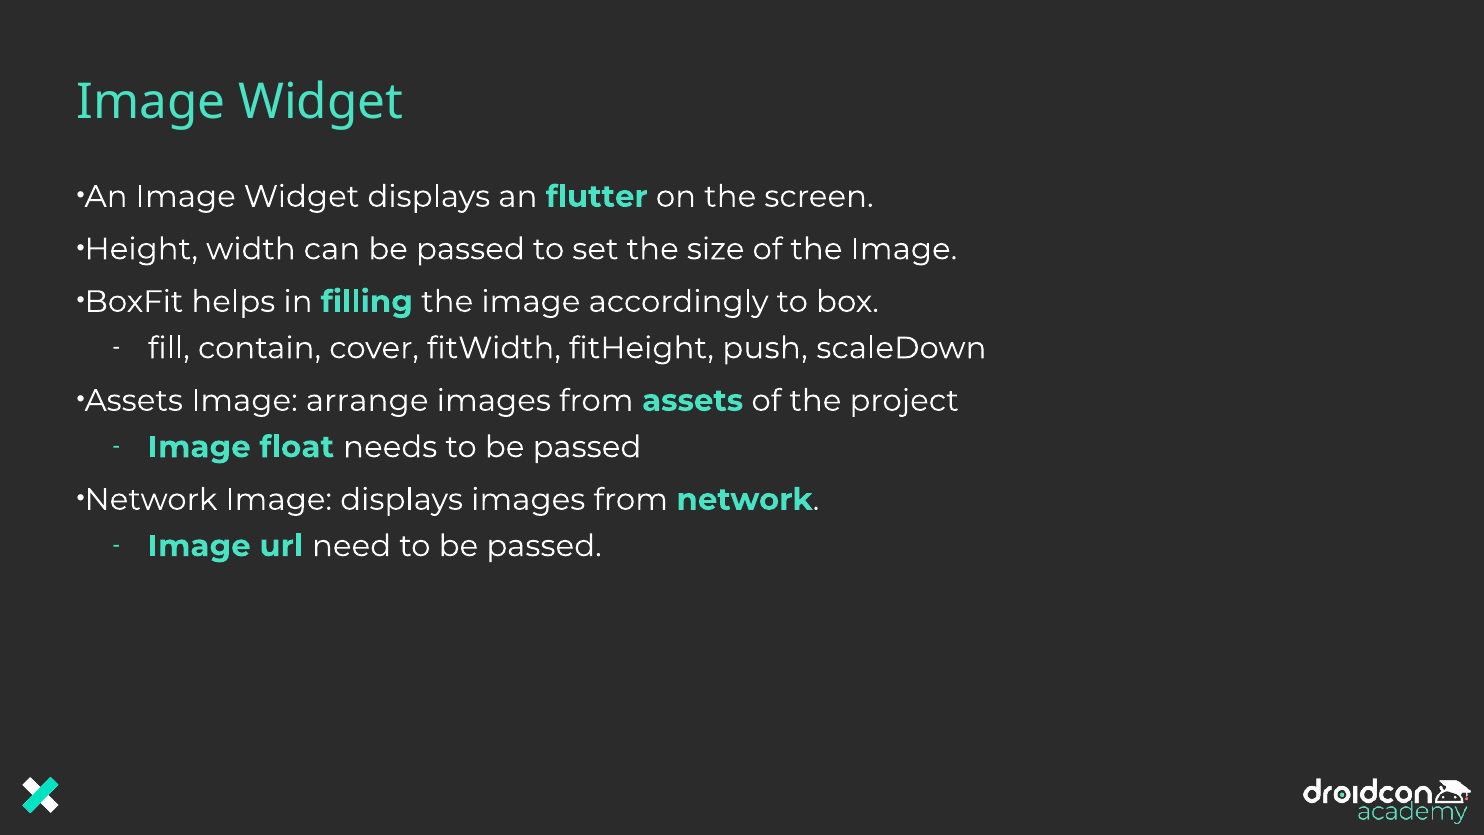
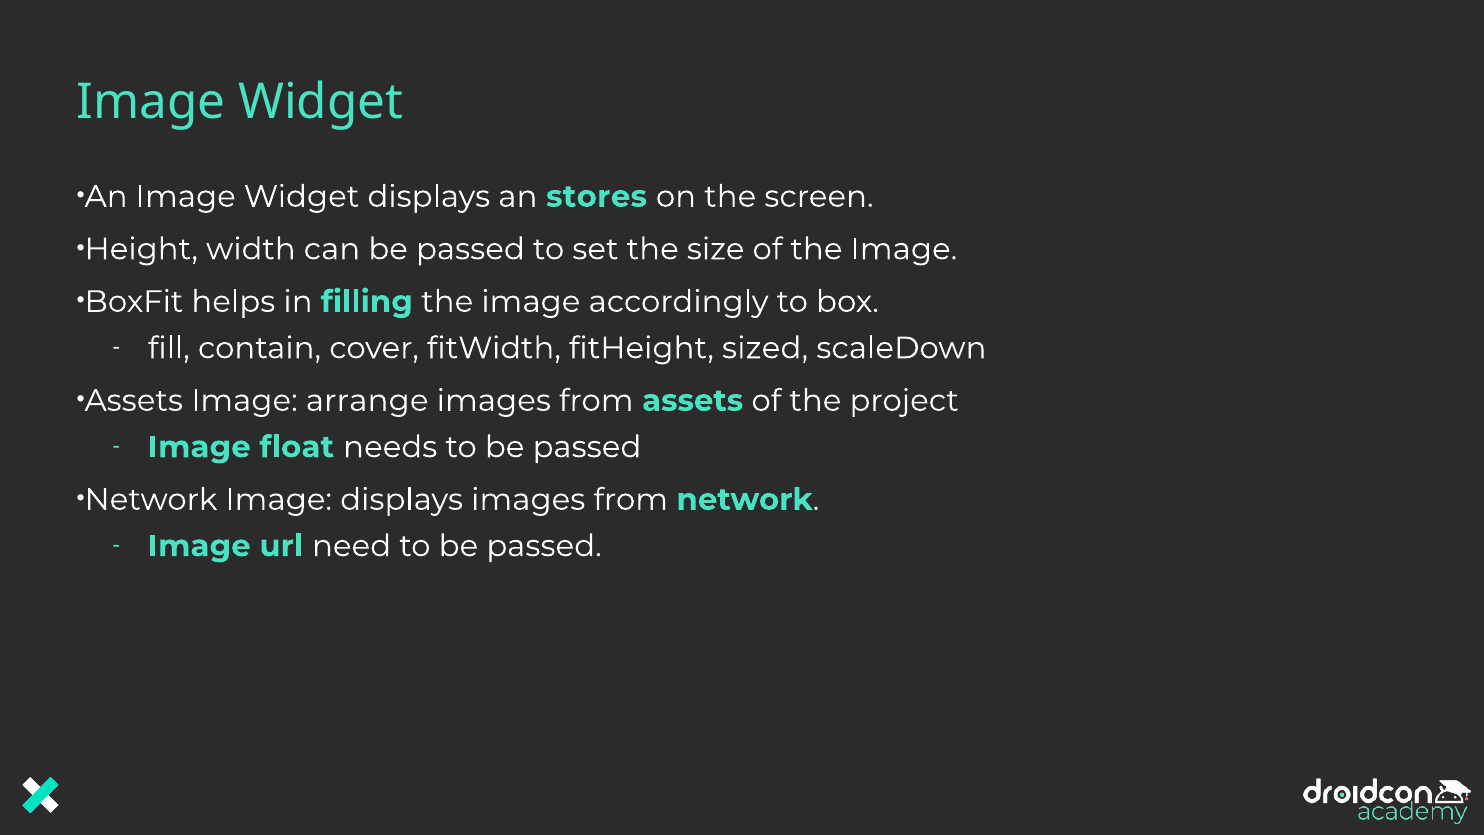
flutter: flutter -> stores (597, 197)
push: push -> sized (765, 348)
